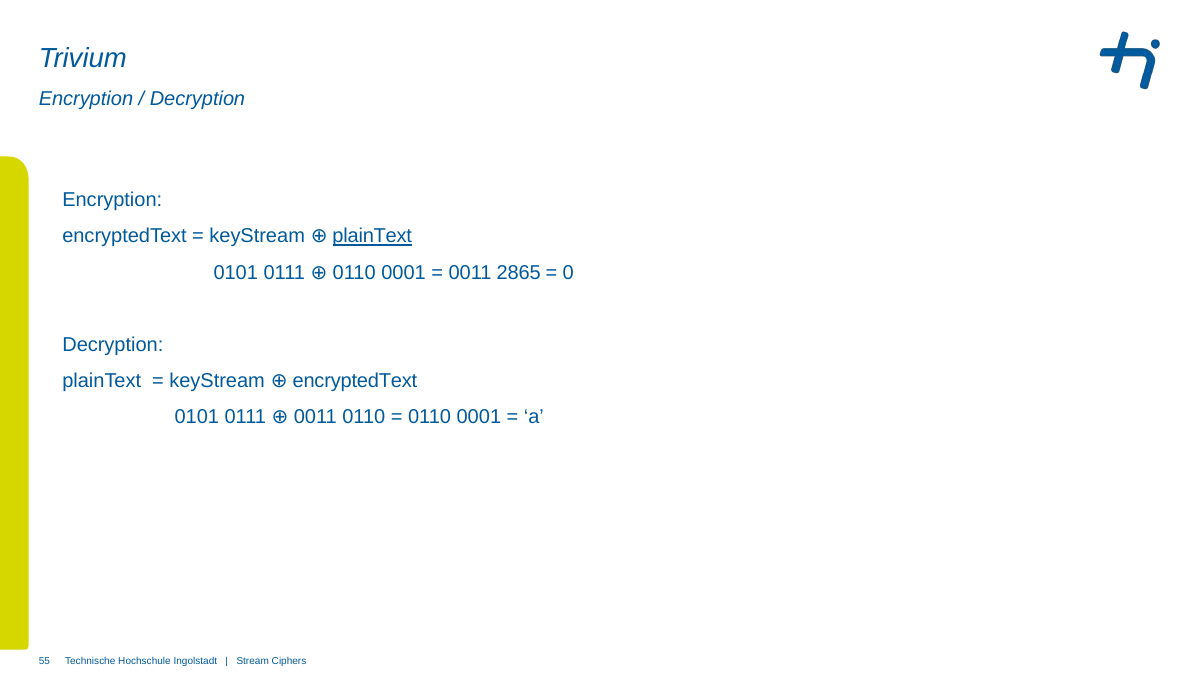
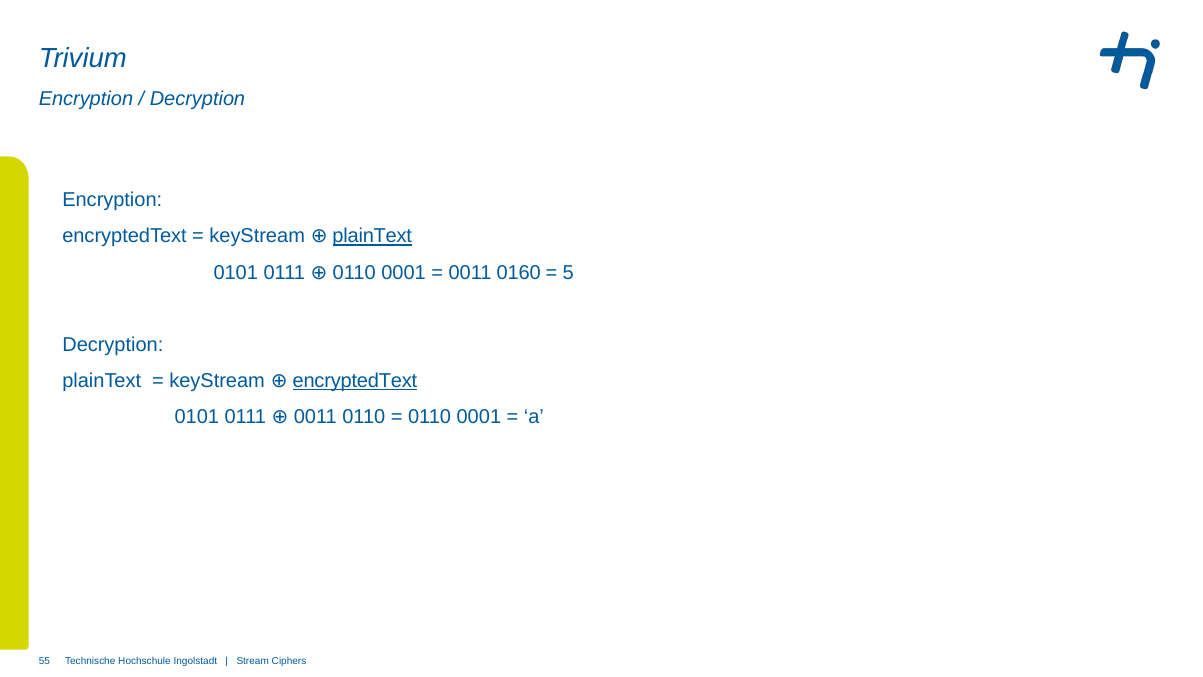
2865: 2865 -> 0160 (519, 272)
0: 0 -> 5 (568, 272)
encryptedText underline: none -> present (355, 380)
